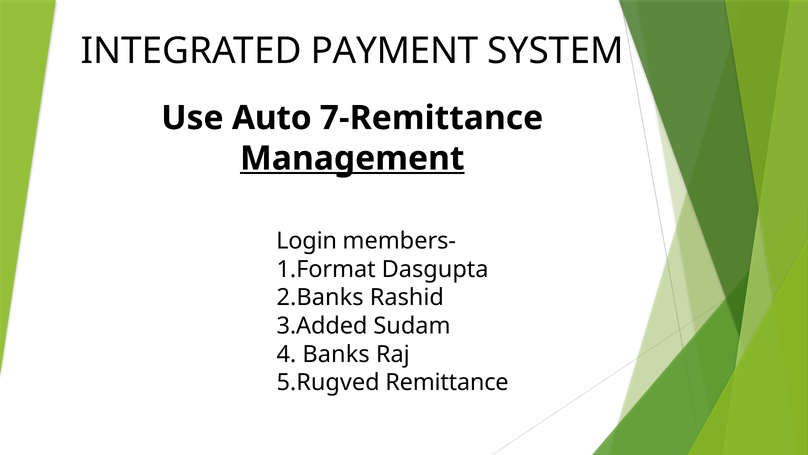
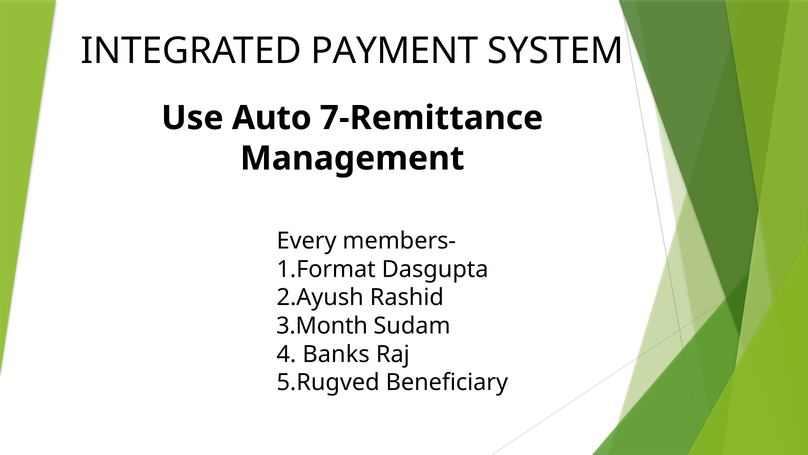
Management underline: present -> none (352, 158)
Login: Login -> Every (307, 241)
2.Banks: 2.Banks -> 2.Ayush (320, 297)
3.Added: 3.Added -> 3.Month (322, 326)
Remittance: Remittance -> Beneficiary (447, 382)
